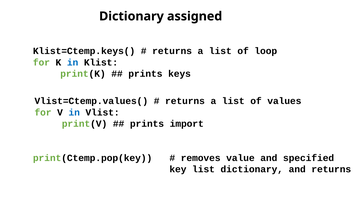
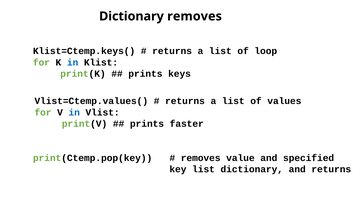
Dictionary assigned: assigned -> removes (195, 16)
import: import -> faster (187, 124)
